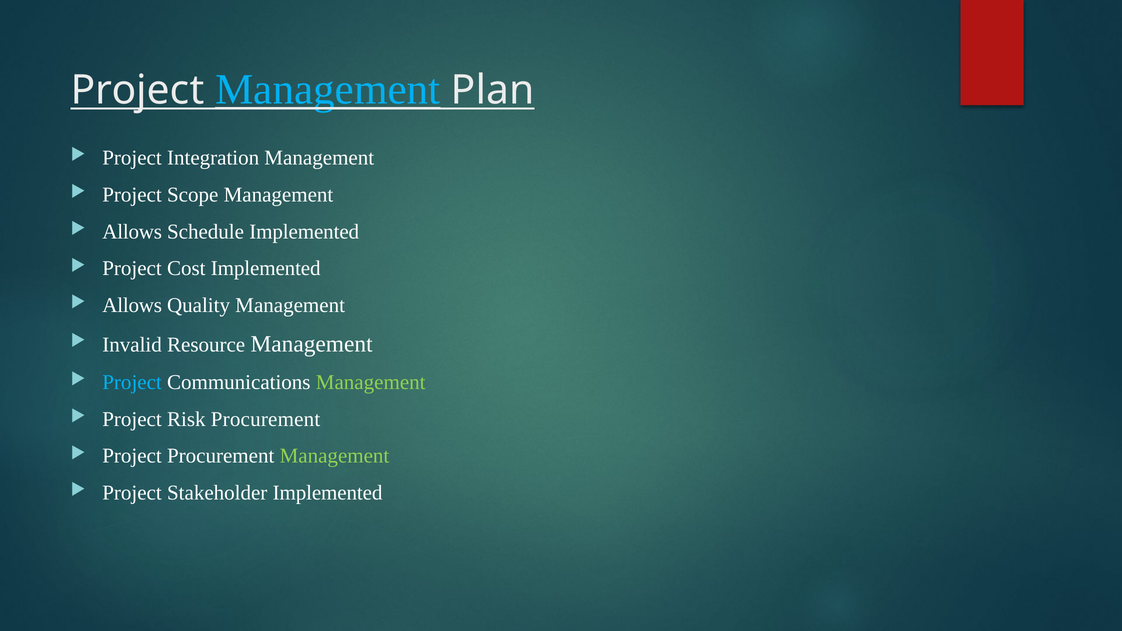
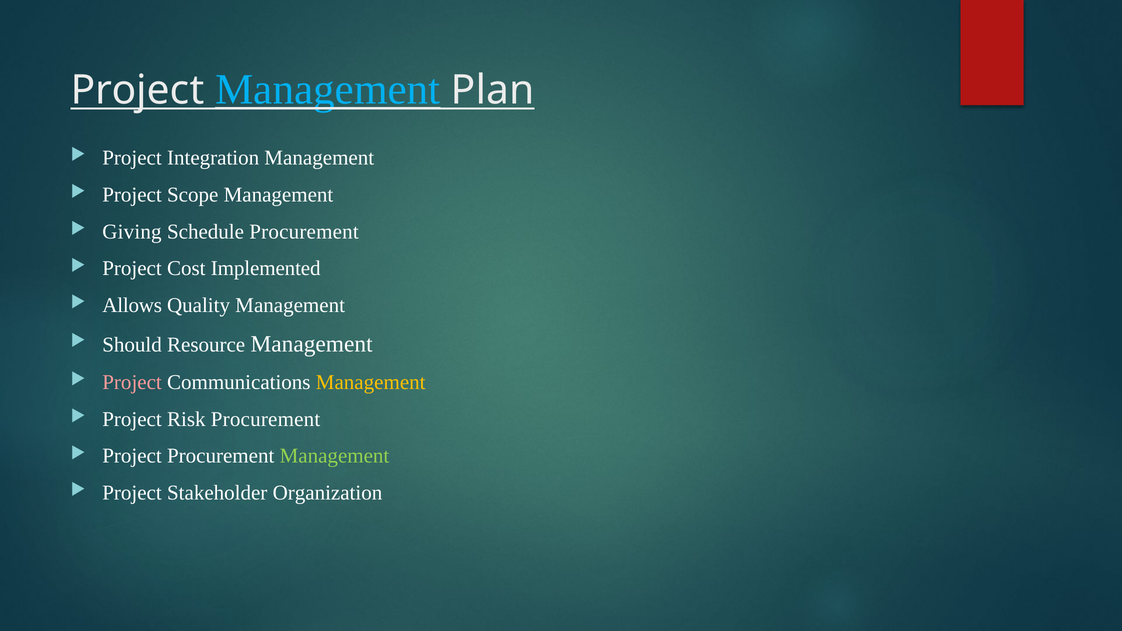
Allows: Allows -> Giving (132, 232)
Schedule Implemented: Implemented -> Procurement (304, 232)
Invalid: Invalid -> Should (132, 345)
Project colour: light blue -> pink (132, 382)
Management colour: light green -> yellow (371, 382)
Stakeholder Implemented: Implemented -> Organization (327, 493)
